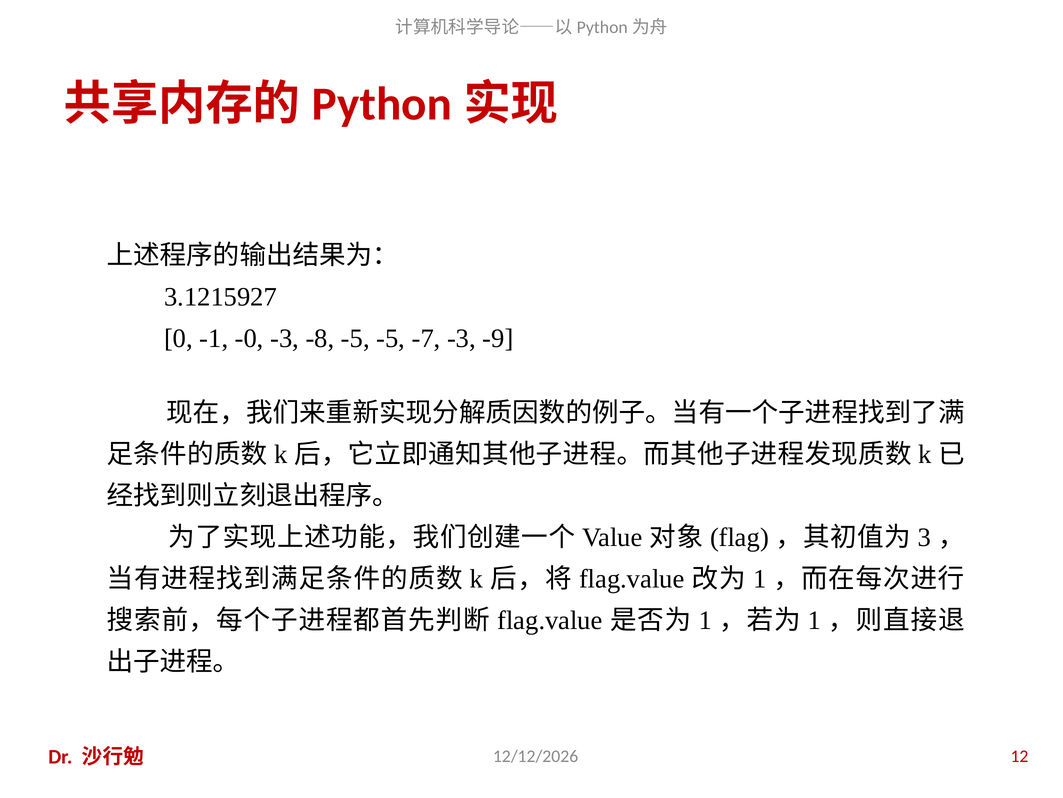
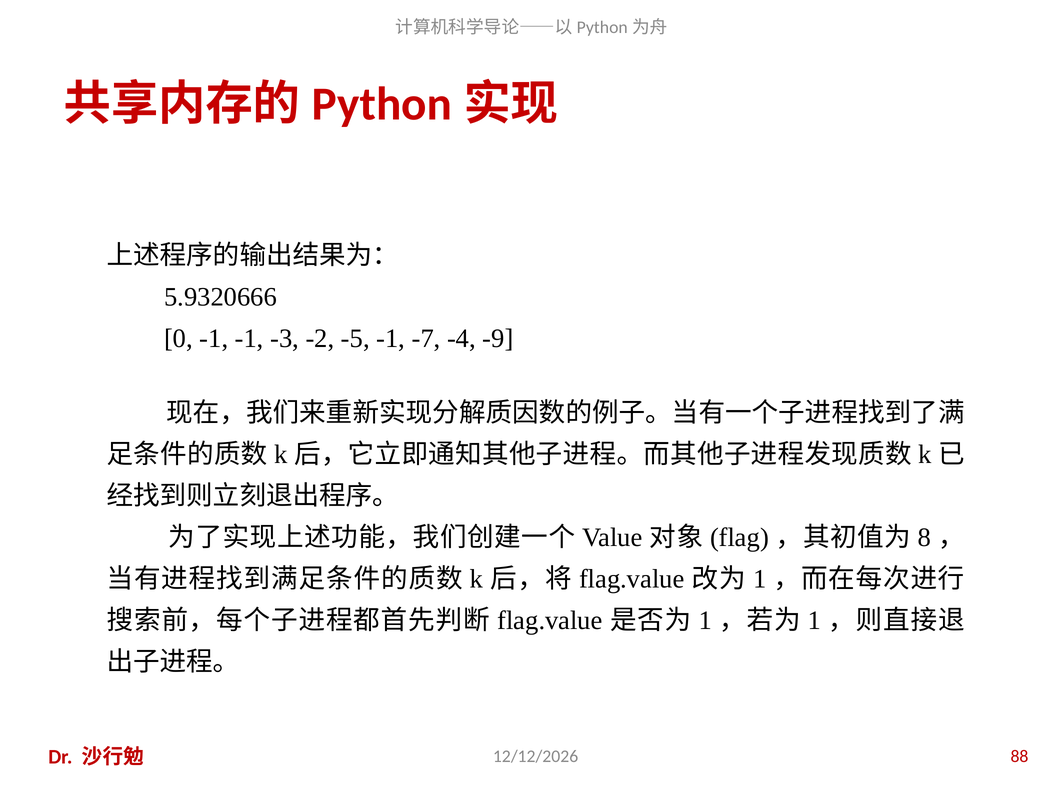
3.1215927: 3.1215927 -> 5.9320666 (221, 297)
-1 -0: -0 -> -1 (249, 338)
-8: -8 -> -2 (320, 338)
-5 -5: -5 -> -1 (391, 338)
-7 -3: -3 -> -4 (461, 338)
3: 3 -> 8 (925, 537)
12: 12 -> 88 (1019, 756)
